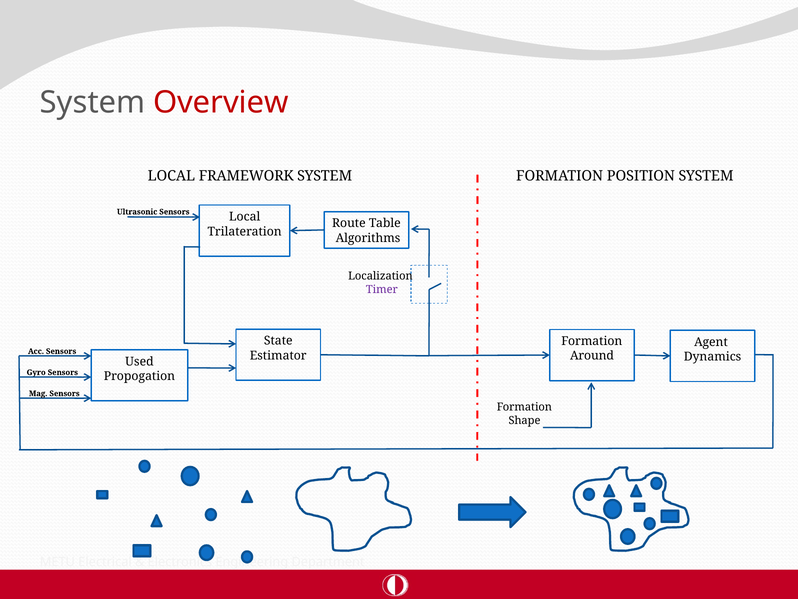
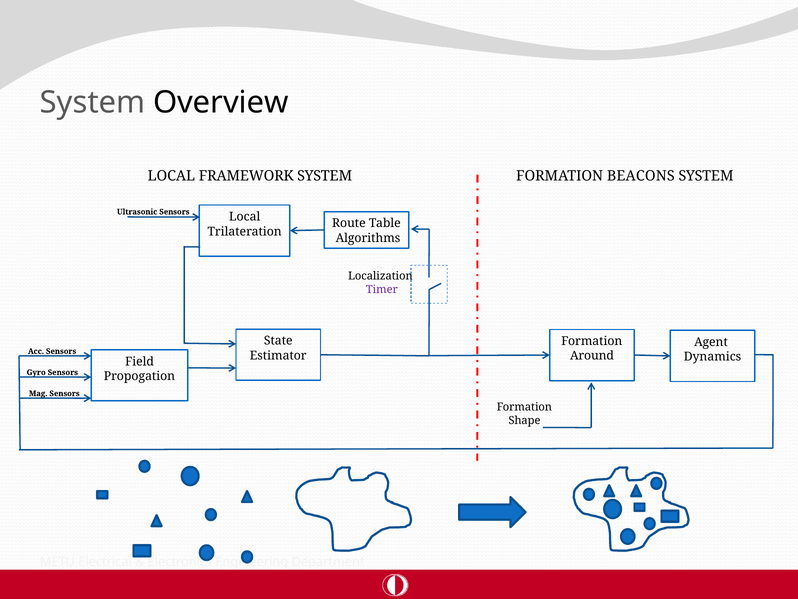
Overview colour: red -> black (221, 103)
POSITION: POSITION -> BEACONS (641, 176)
Used: Used -> Field (140, 361)
